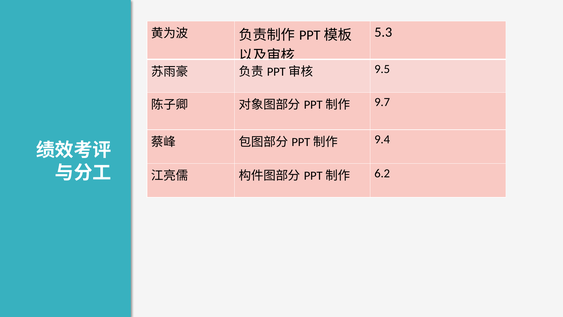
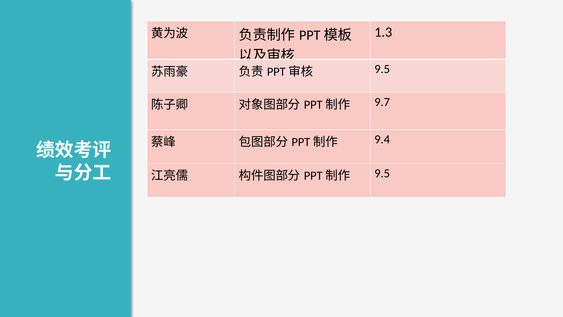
5.3: 5.3 -> 1.3 (383, 32)
6.2: 6.2 -> 9.5 (382, 173)
